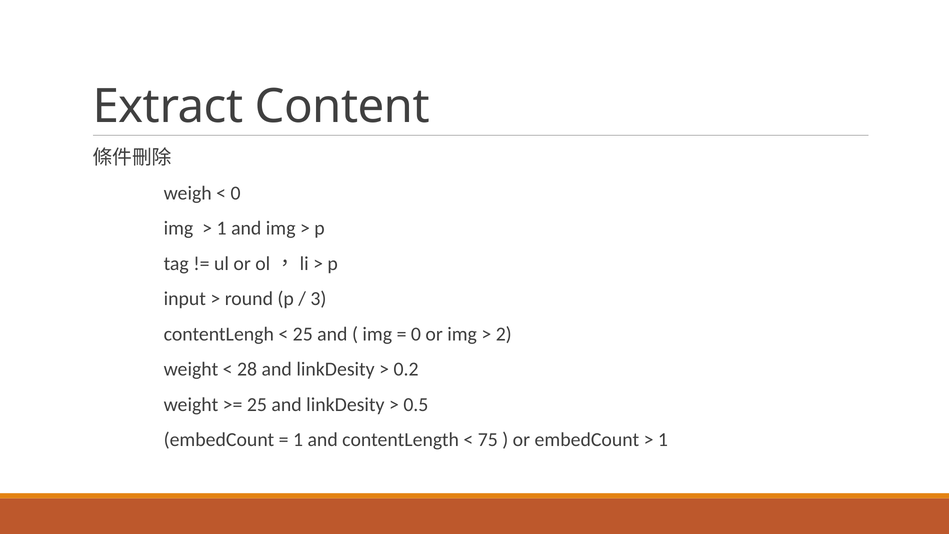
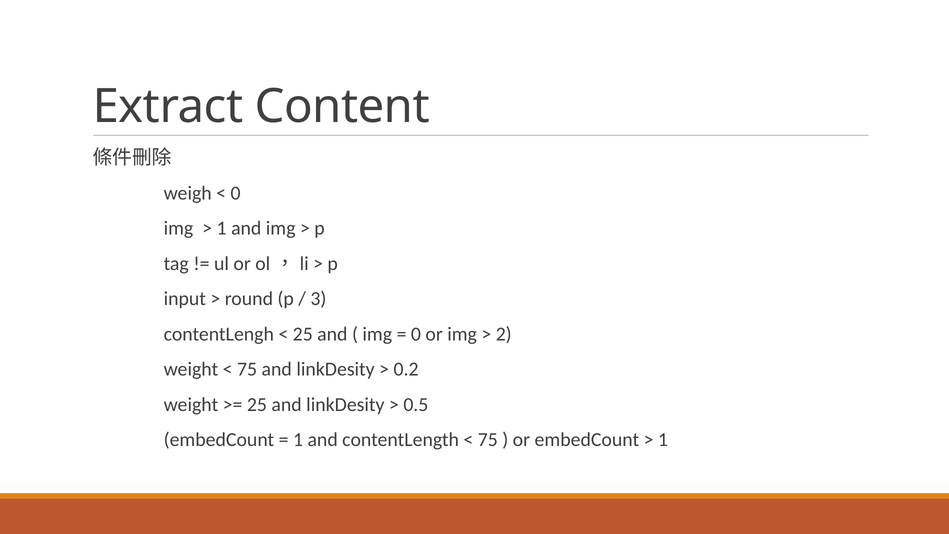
28: 28 -> 75 (247, 369)
